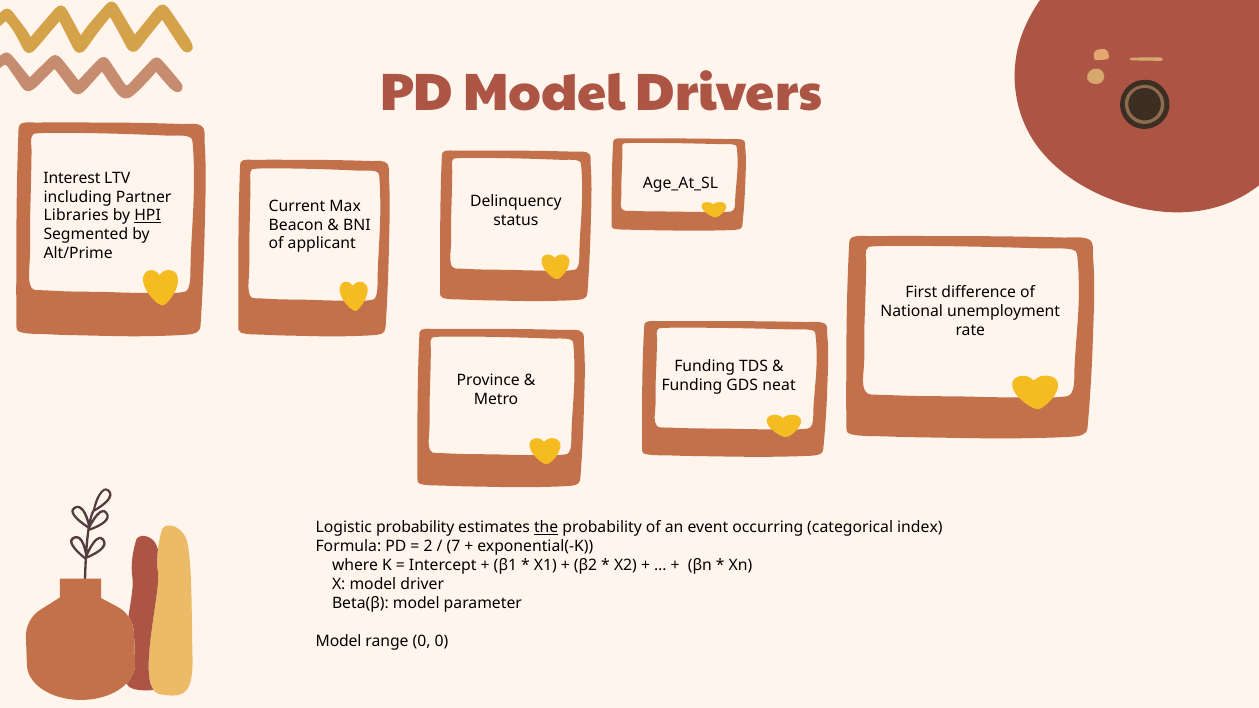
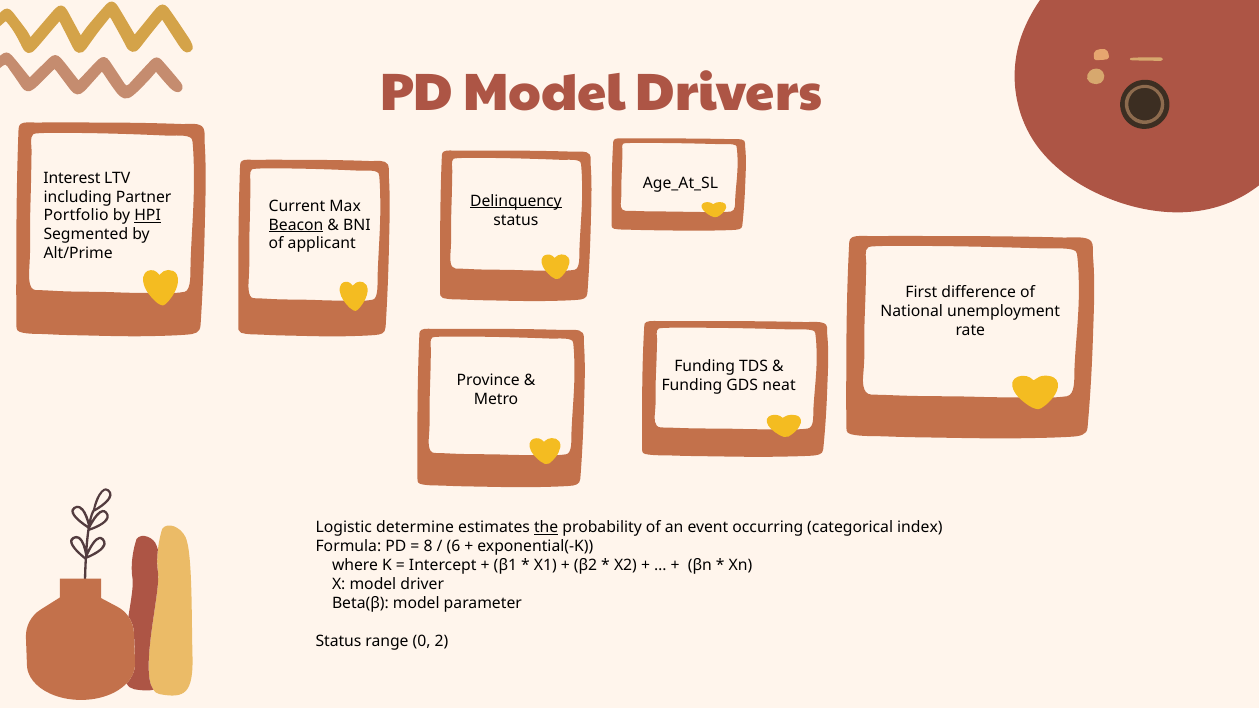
Delinquency underline: none -> present (516, 201)
Libraries: Libraries -> Portfolio (76, 216)
Beacon underline: none -> present (296, 225)
Logistic probability: probability -> determine (415, 528)
2: 2 -> 8 (428, 547)
7: 7 -> 6 (453, 547)
Model: Model -> Status (339, 641)
0 0: 0 -> 2 (442, 641)
